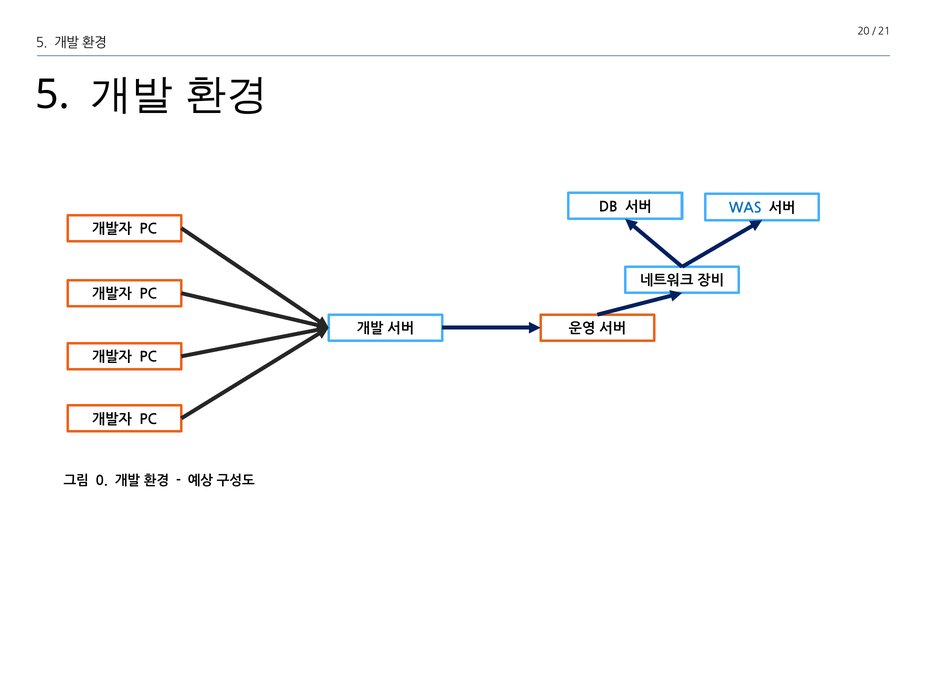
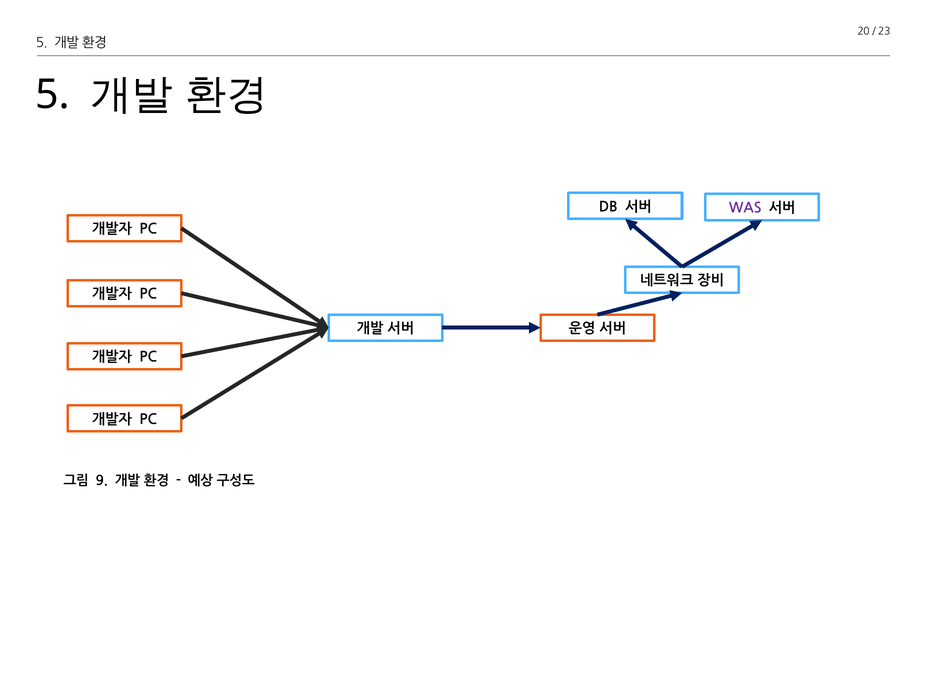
21: 21 -> 23 (884, 31)
WAS colour: blue -> purple (745, 208)
0: 0 -> 9 (102, 481)
